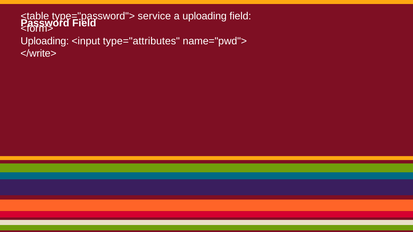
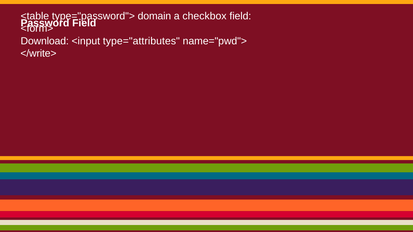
service: service -> domain (154, 16)
a uploading: uploading -> checkbox (205, 16)
Uploading: Uploading -> Download (45, 41)
